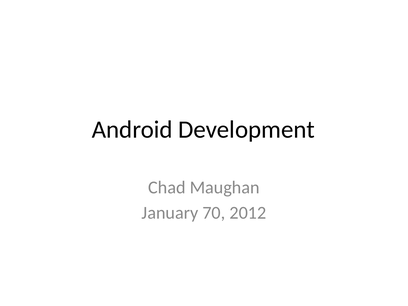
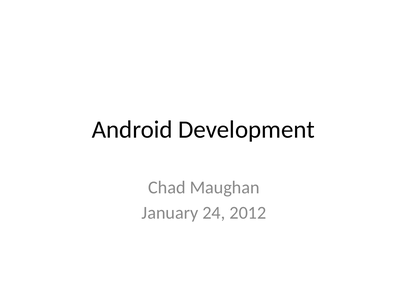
70: 70 -> 24 (214, 213)
